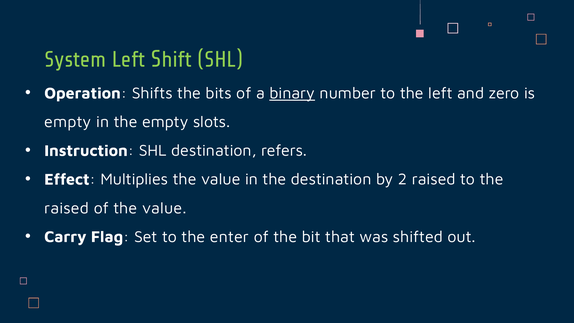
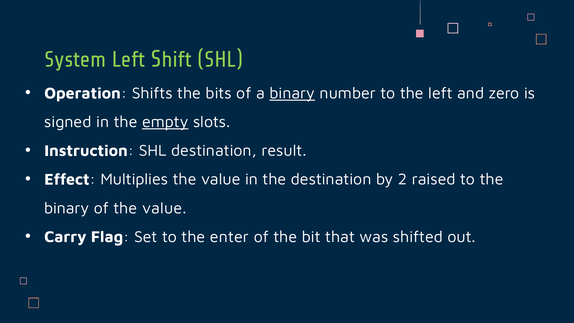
empty: empty -> signed (68, 122)
empty underline: none -> present (165, 122)
refers: refers -> result (284, 151)
raised: raised -> binary (67, 208)
